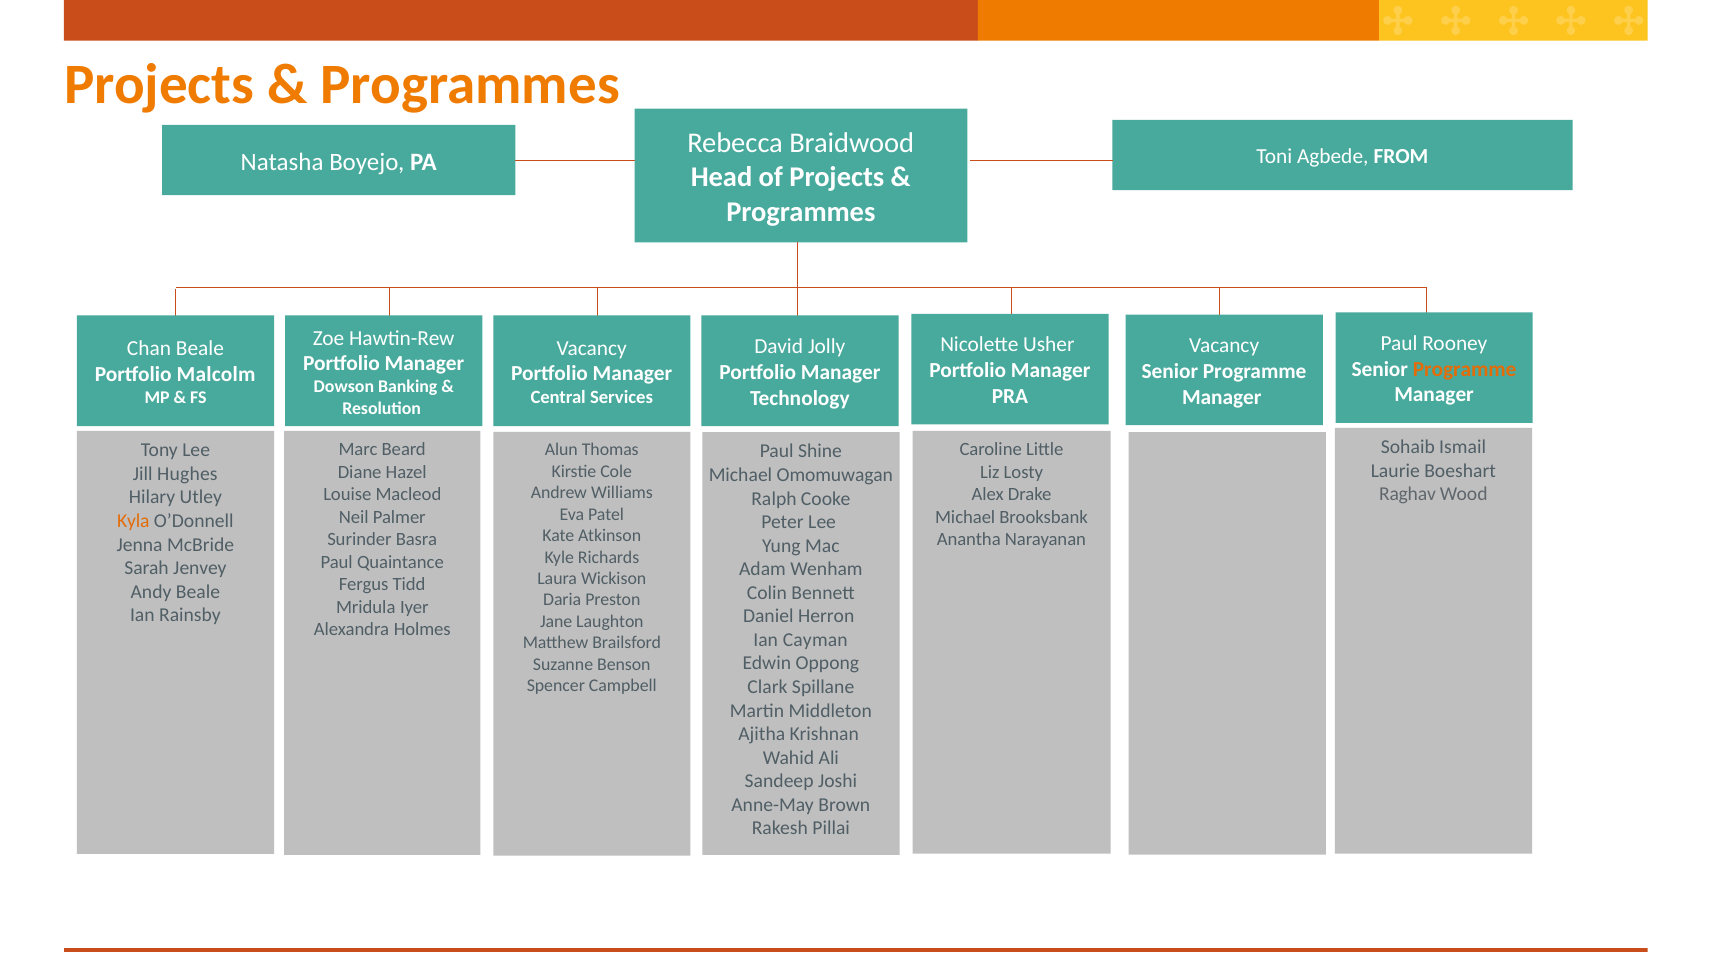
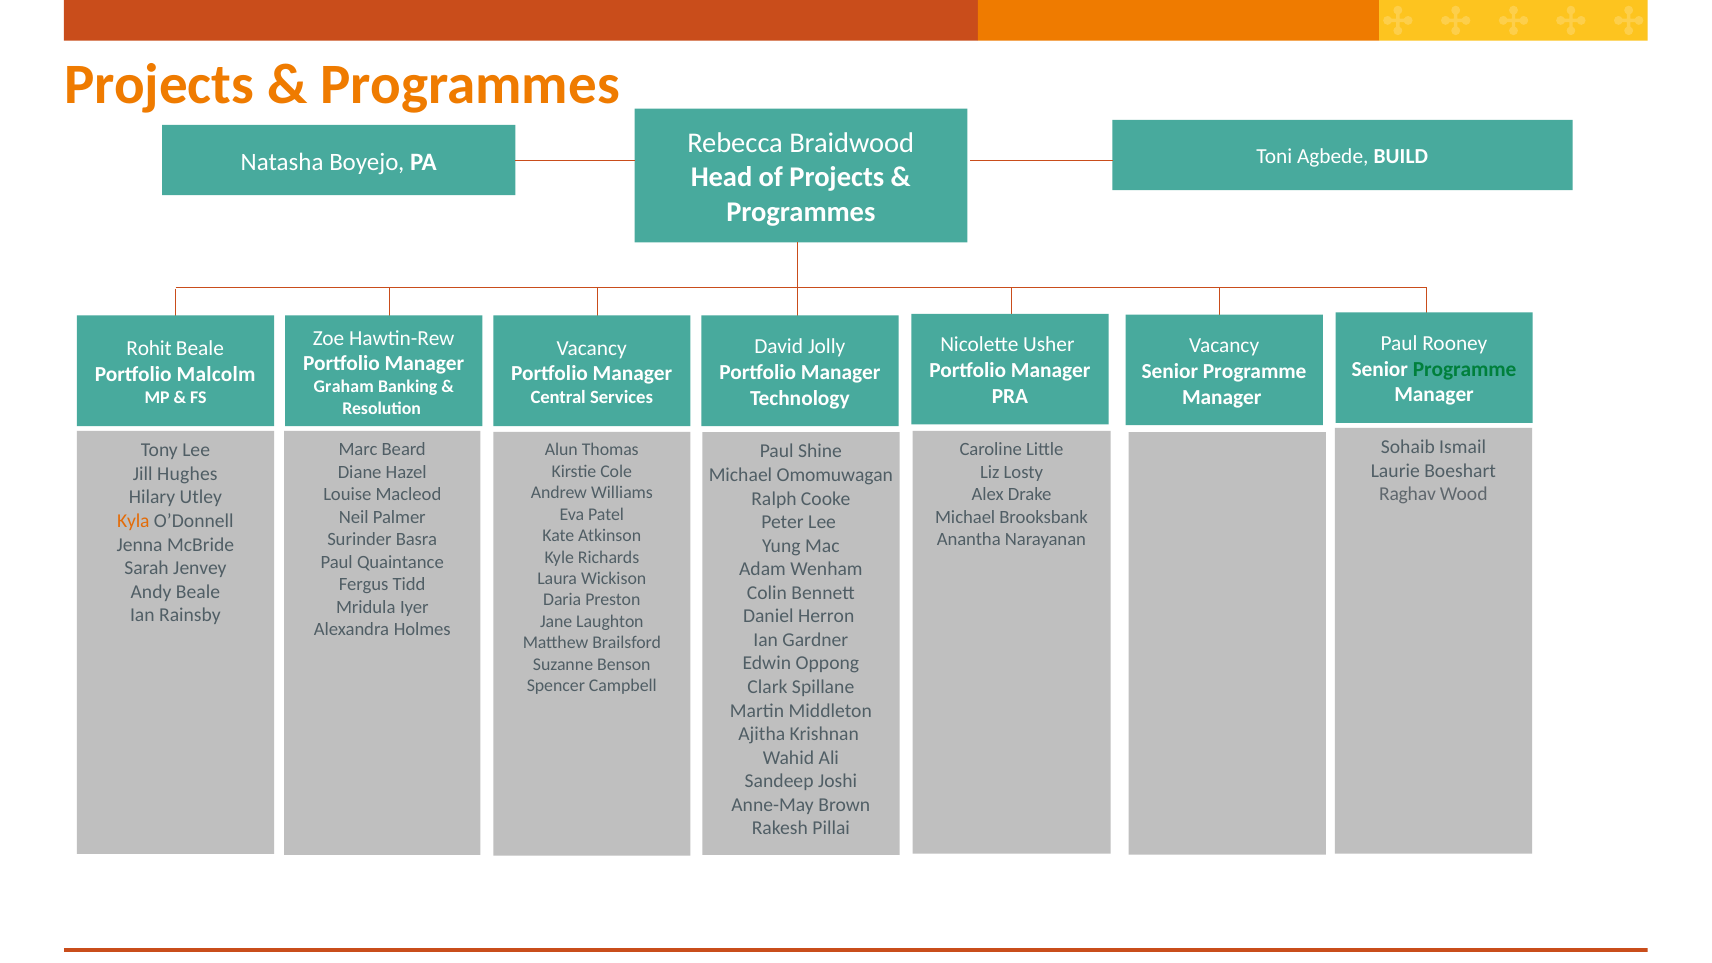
FROM: FROM -> BUILD (1401, 156)
Chan: Chan -> Rohit (149, 349)
Programme colour: orange -> green (1465, 369)
Dowson: Dowson -> Graham (344, 387)
Cayman: Cayman -> Gardner (815, 640)
